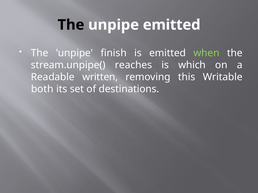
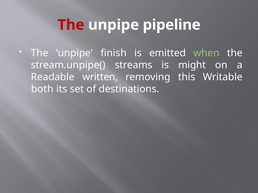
The colour: black -> red (71, 25)
unpipe emitted: emitted -> pipeline (172, 25)
reaches: reaches -> streams (134, 65)
which: which -> might (192, 65)
